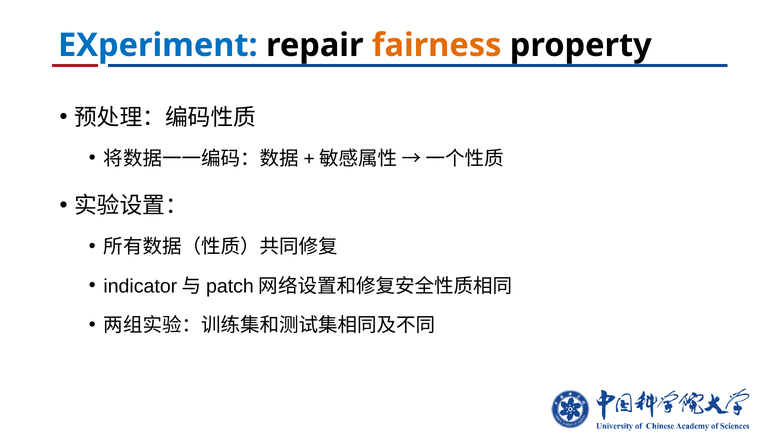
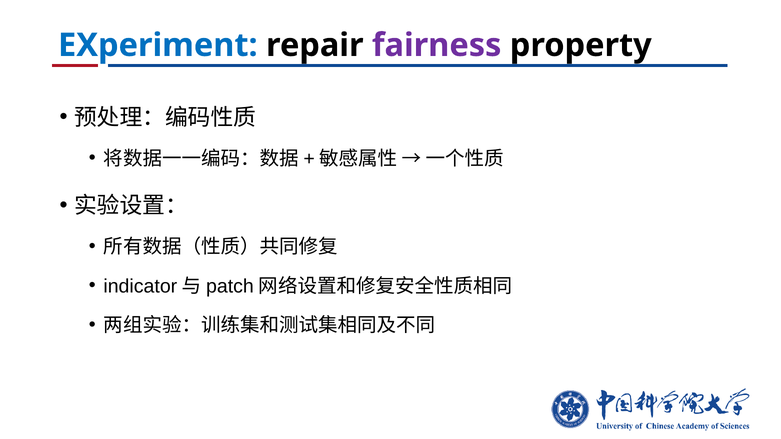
fairness colour: orange -> purple (437, 45)
